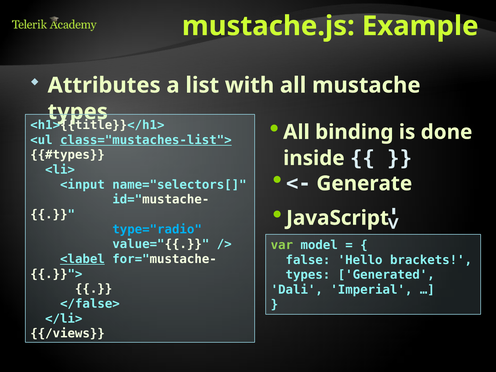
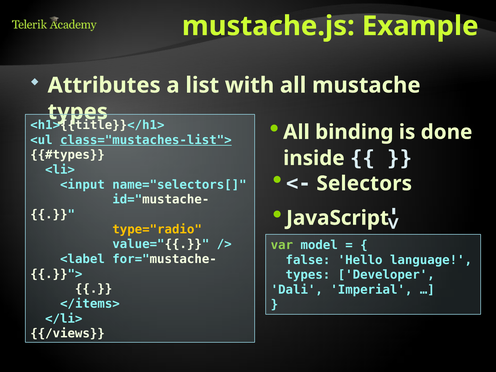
Generate: Generate -> Selectors (364, 183)
type="radio colour: light blue -> yellow (157, 229)
<label underline: present -> none (82, 259)
brackets: brackets -> language (431, 260)
Generated: Generated -> Developer (386, 275)
</false>: </false> -> </items> (90, 304)
